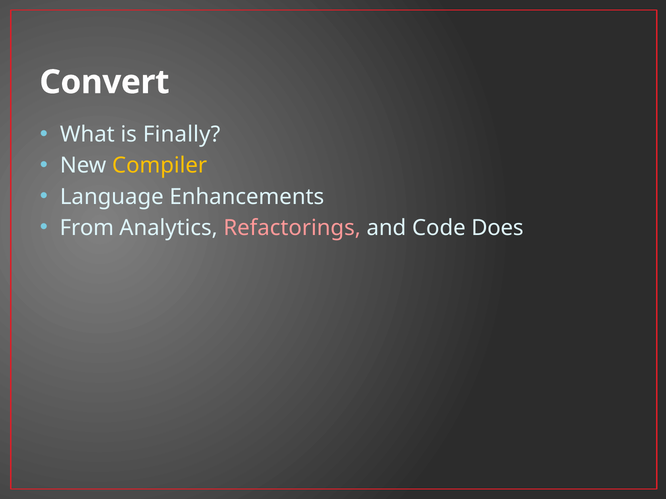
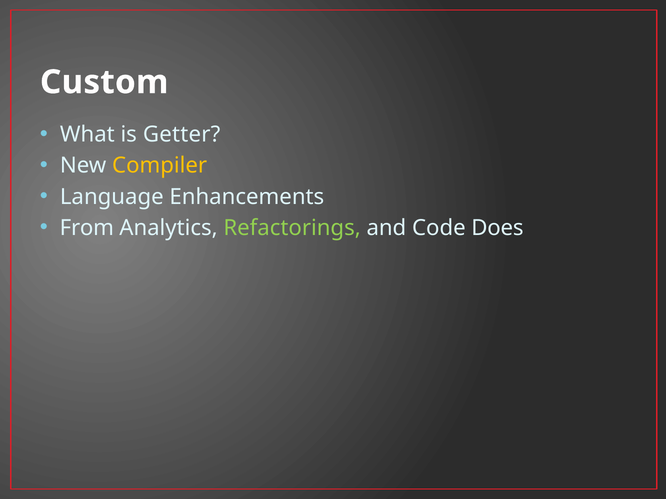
Convert: Convert -> Custom (104, 82)
Finally: Finally -> Getter (182, 135)
Refactorings colour: pink -> light green (292, 228)
